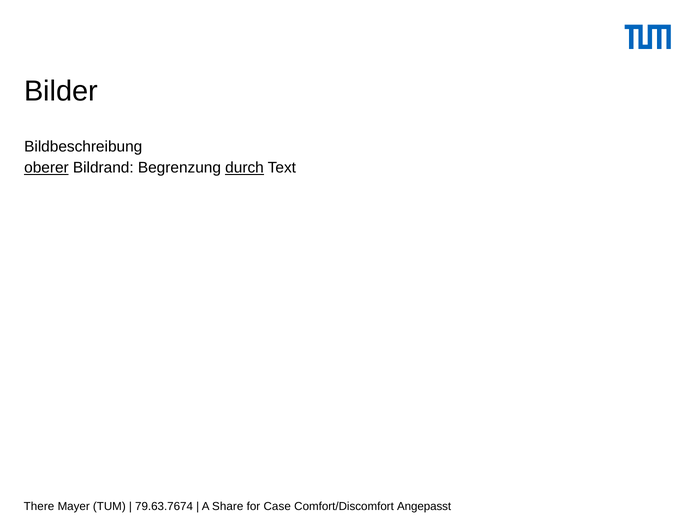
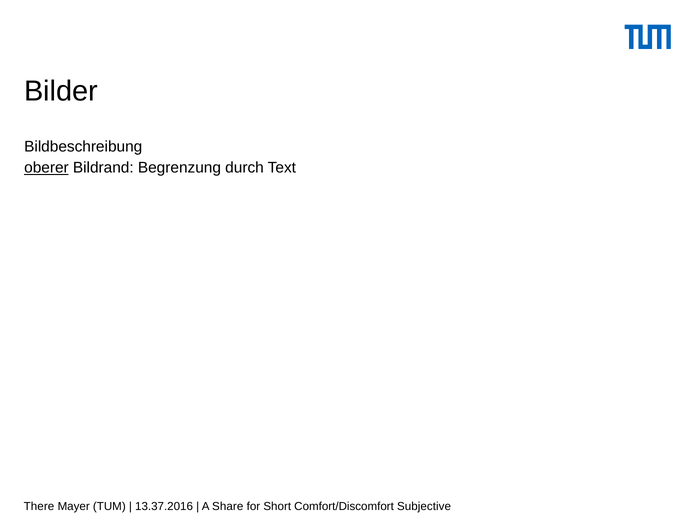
durch underline: present -> none (245, 168)
79.63.7674: 79.63.7674 -> 13.37.2016 (164, 507)
Case: Case -> Short (277, 507)
Angepasst: Angepasst -> Subjective (424, 507)
